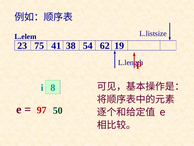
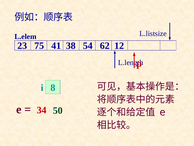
19: 19 -> 12 (119, 46)
97: 97 -> 34 (42, 110)
